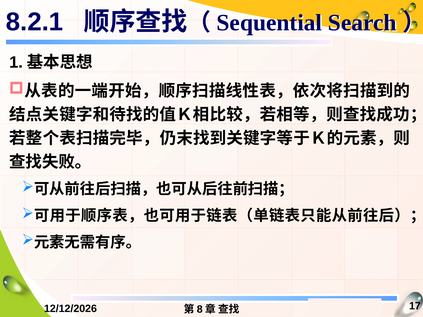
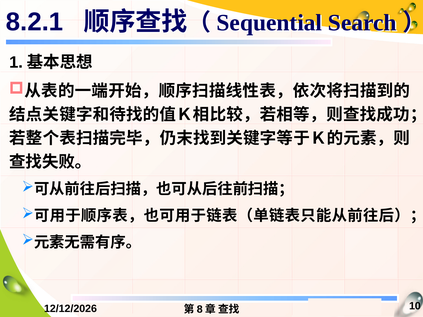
17: 17 -> 10 (415, 306)
